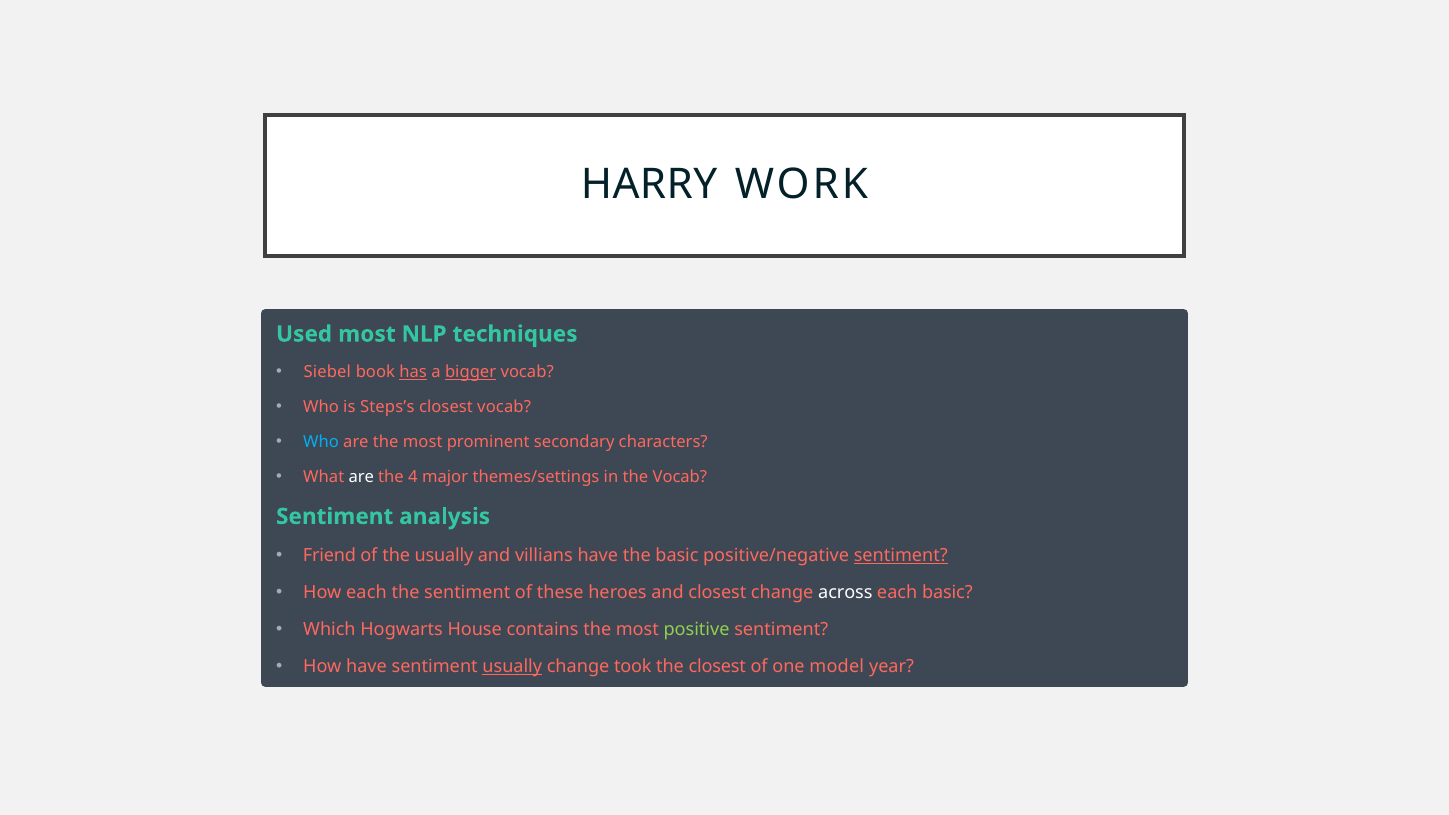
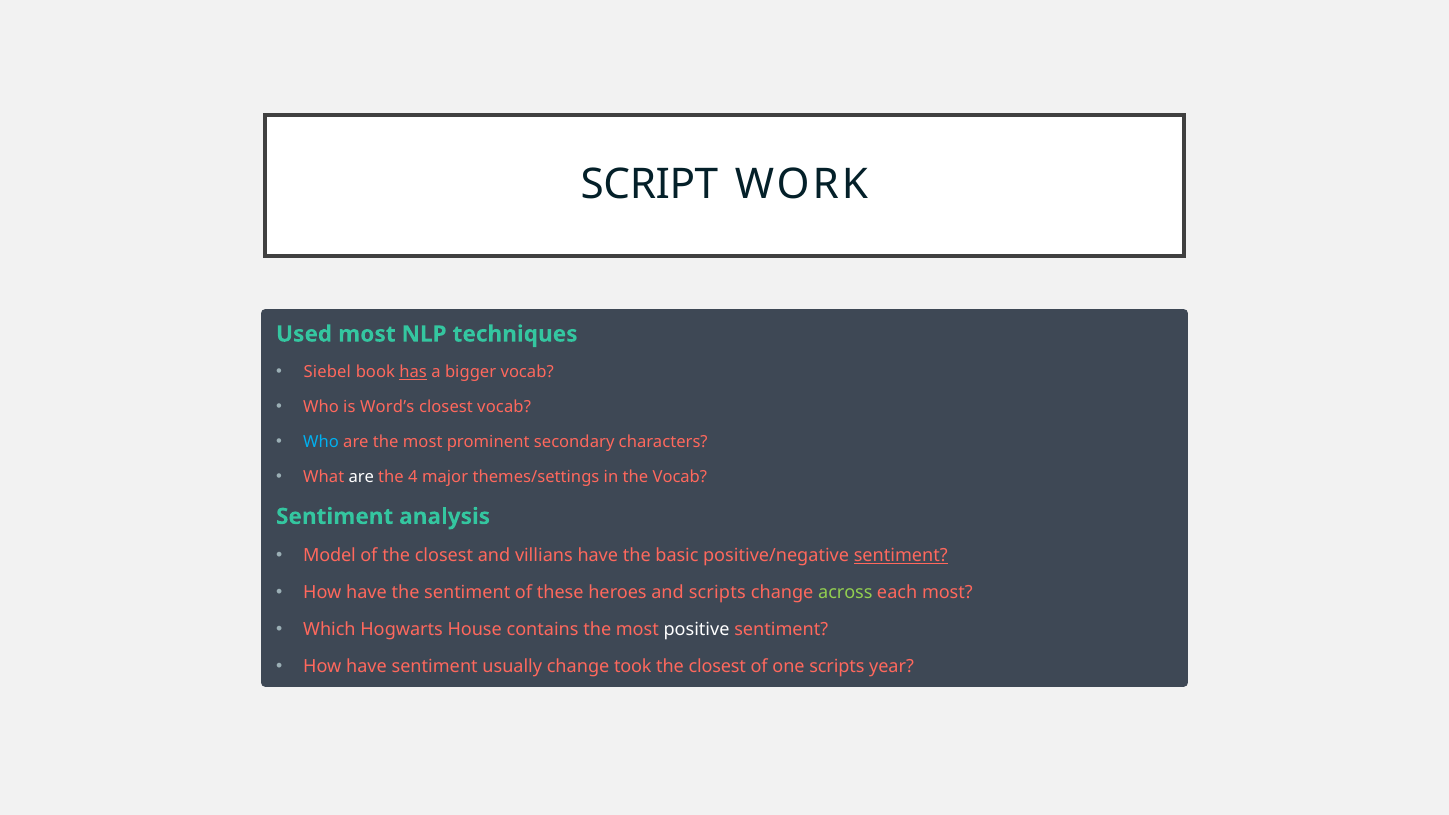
HARRY: HARRY -> SCRIPT (649, 185)
bigger underline: present -> none (471, 372)
Steps’s: Steps’s -> Word’s (387, 407)
Friend: Friend -> Model (330, 556)
of the usually: usually -> closest (444, 556)
each: each -> have (366, 593)
and closest: closest -> scripts (717, 593)
across colour: white -> light green (845, 593)
each basic: basic -> most (947, 593)
positive colour: light green -> white (697, 629)
usually underline: present -> none (512, 666)
one model: model -> scripts (837, 666)
